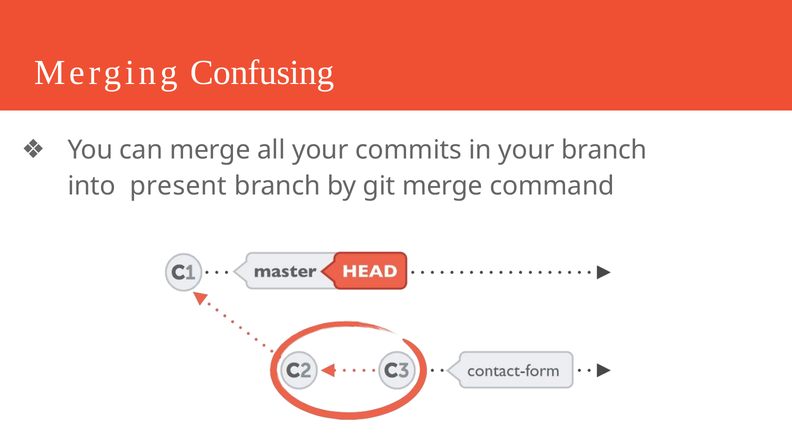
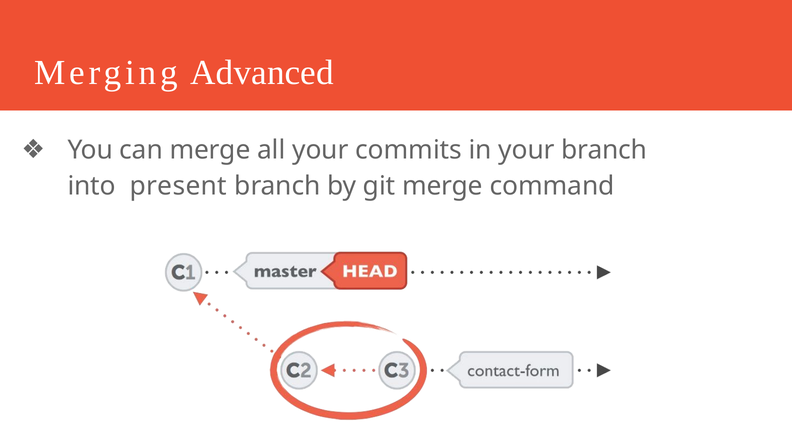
Confusing: Confusing -> Advanced (262, 73)
